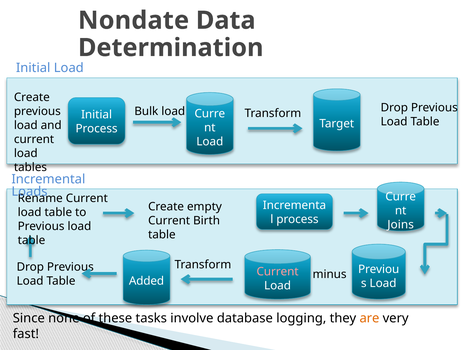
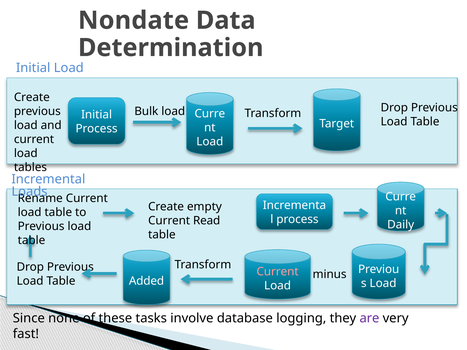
Birth: Birth -> Read (207, 221)
Joins: Joins -> Daily (401, 225)
are colour: orange -> purple (369, 318)
